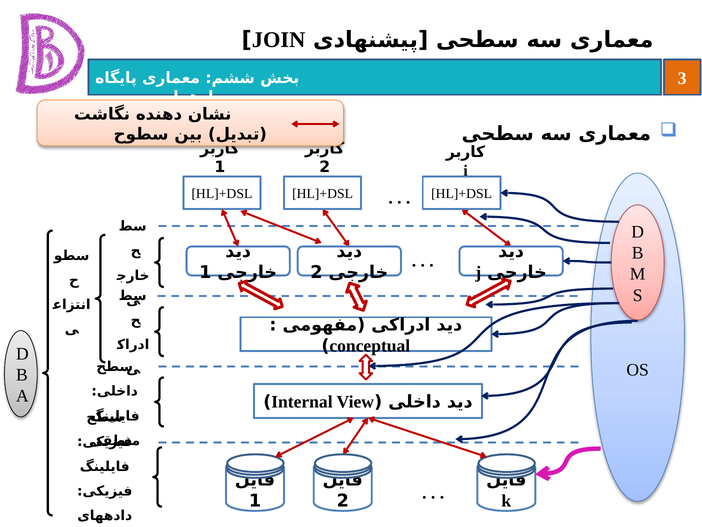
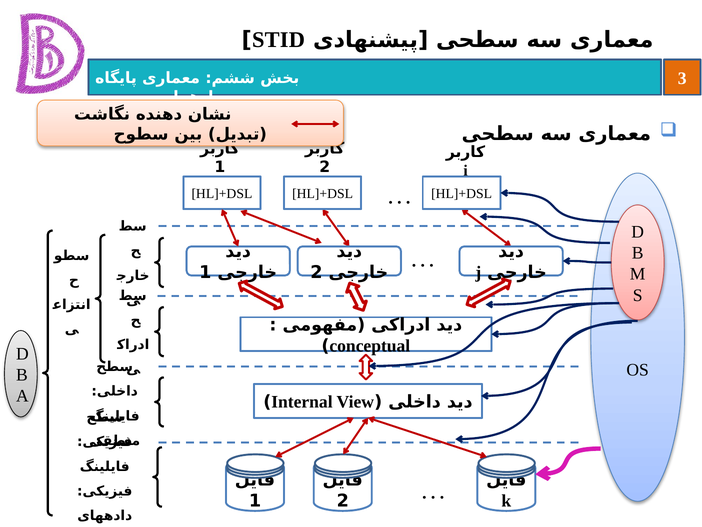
JOIN: JOIN -> STID (278, 40)
